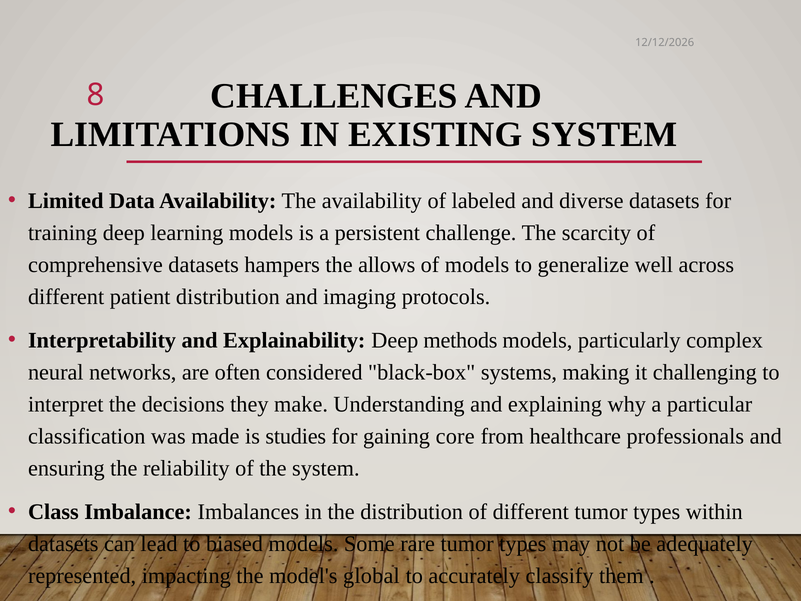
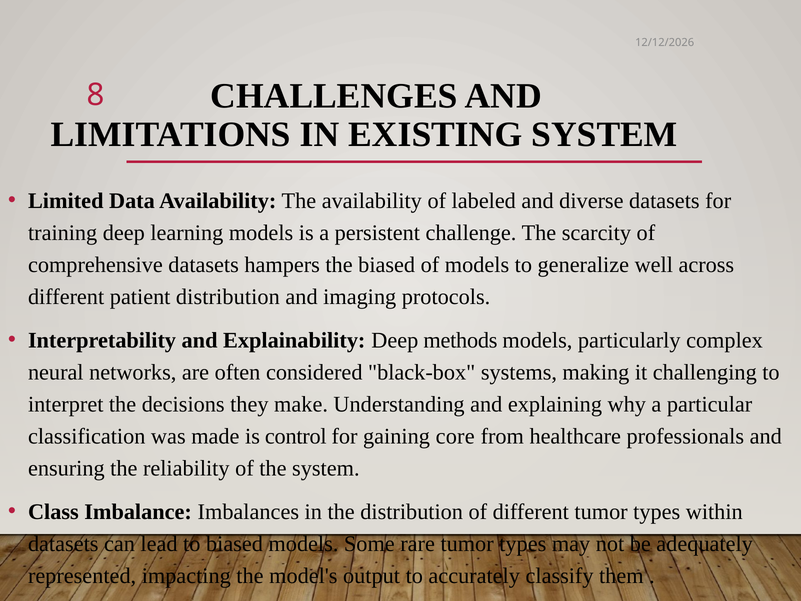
the allows: allows -> biased (387, 265)
studies: studies -> control (296, 436)
global: global -> output (372, 576)
